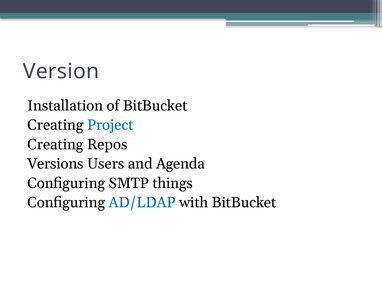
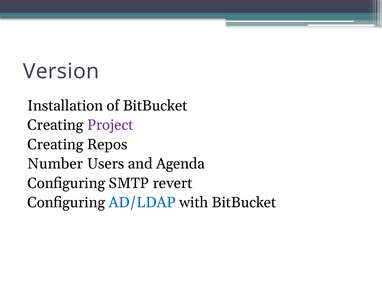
Project colour: blue -> purple (110, 125)
Versions: Versions -> Number (55, 164)
things: things -> revert (173, 184)
